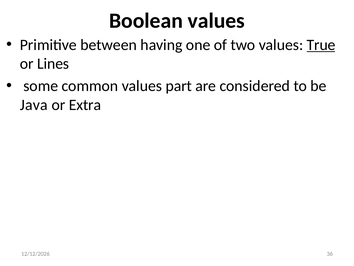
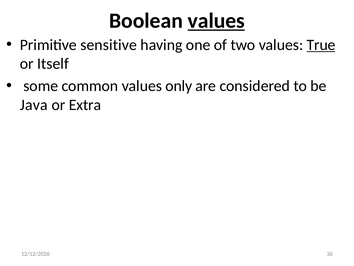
values underline: none -> present (216, 21)
between: between -> sensitive (109, 45)
Lines: Lines -> Itself (53, 64)
part: part -> only (179, 86)
